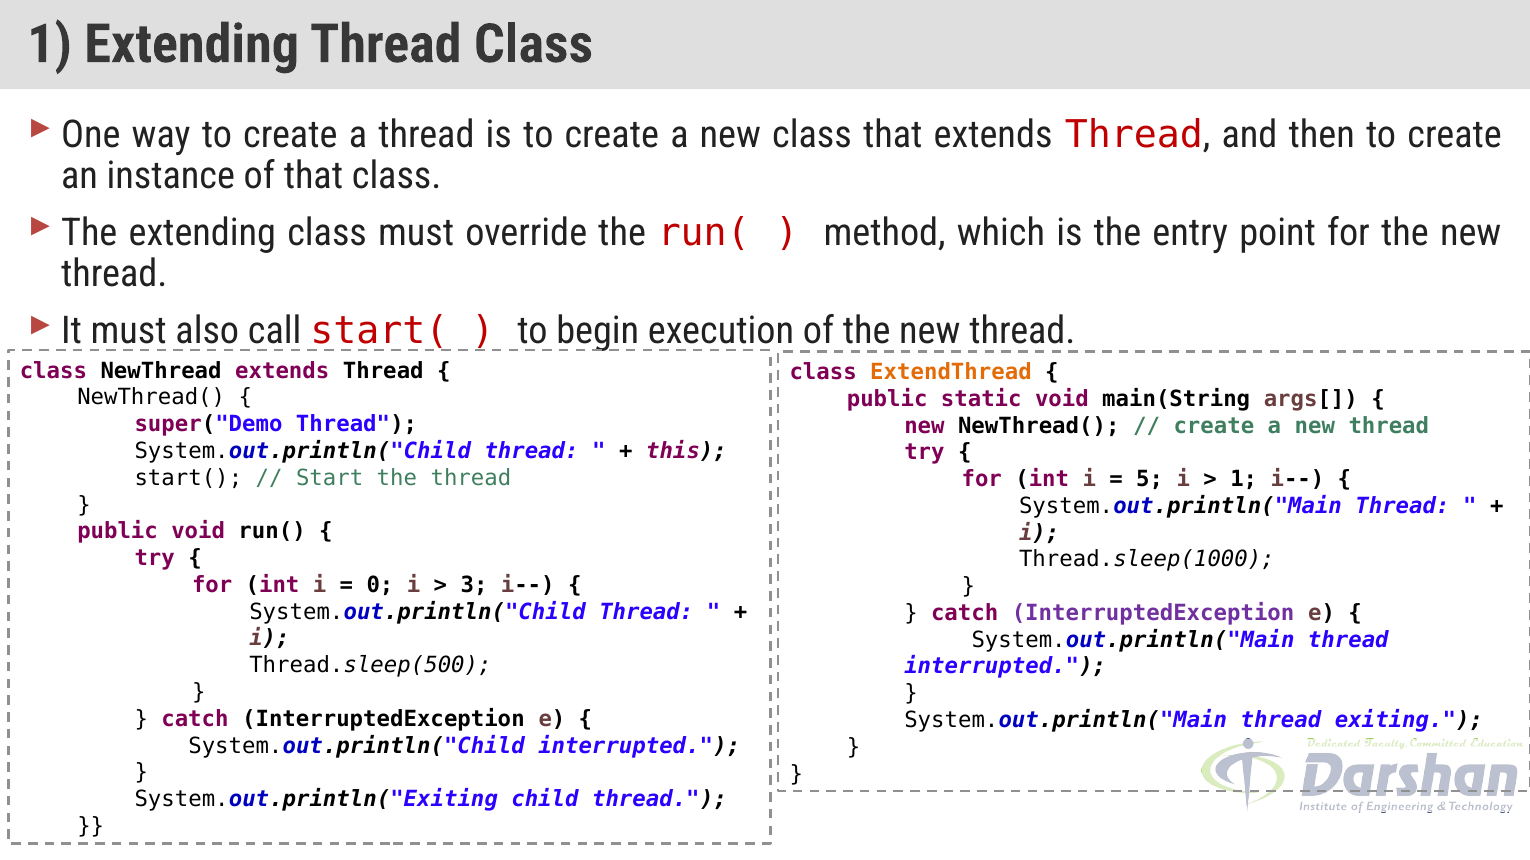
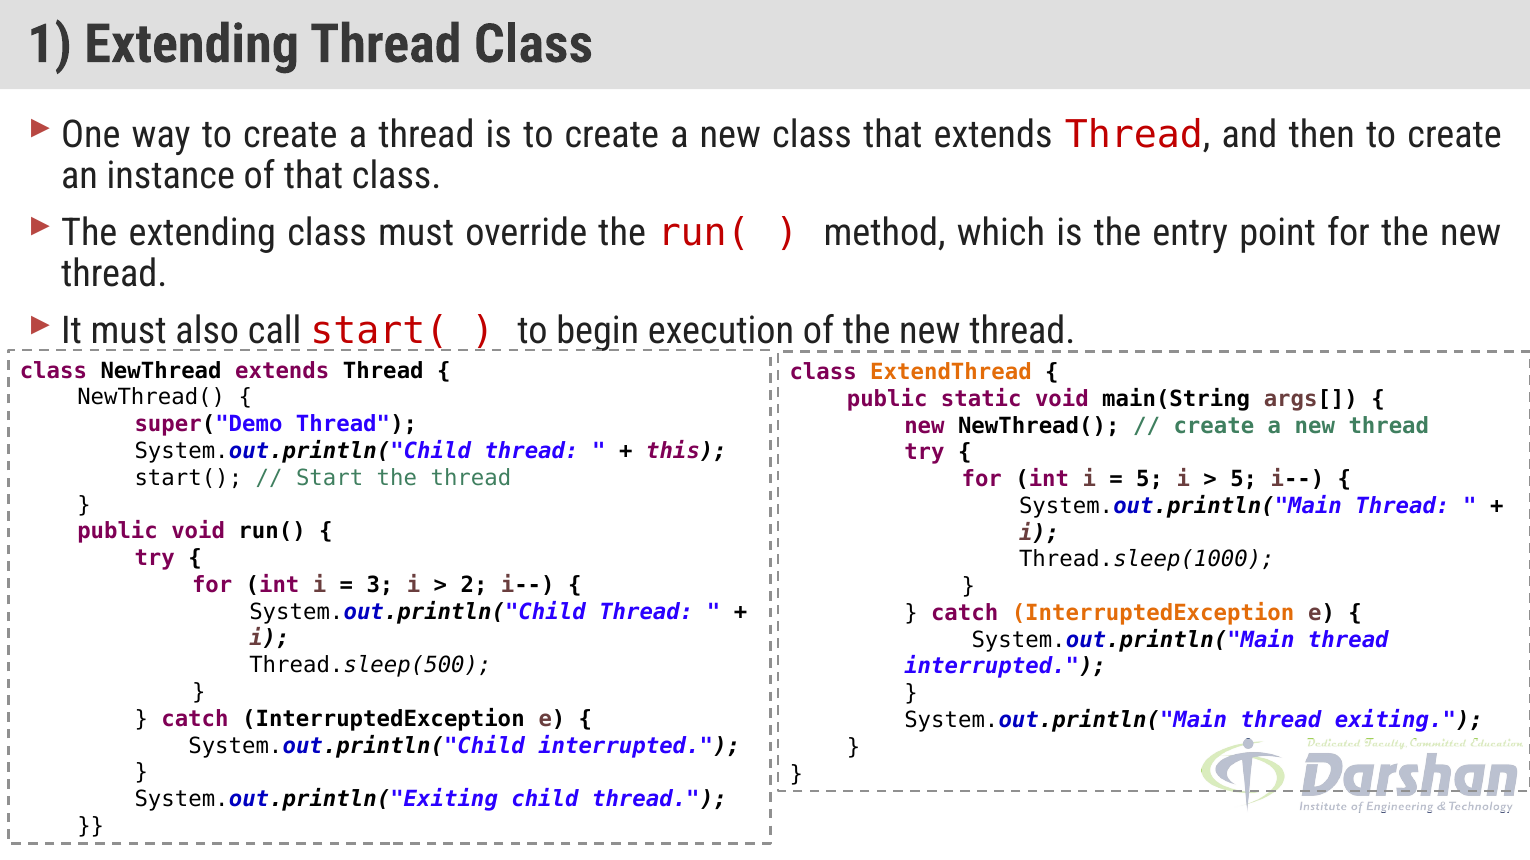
1: 1 -> 5 (1244, 480)
0: 0 -> 3 (380, 585)
3: 3 -> 2 (474, 585)
InterruptedException colour: purple -> orange (1153, 613)
